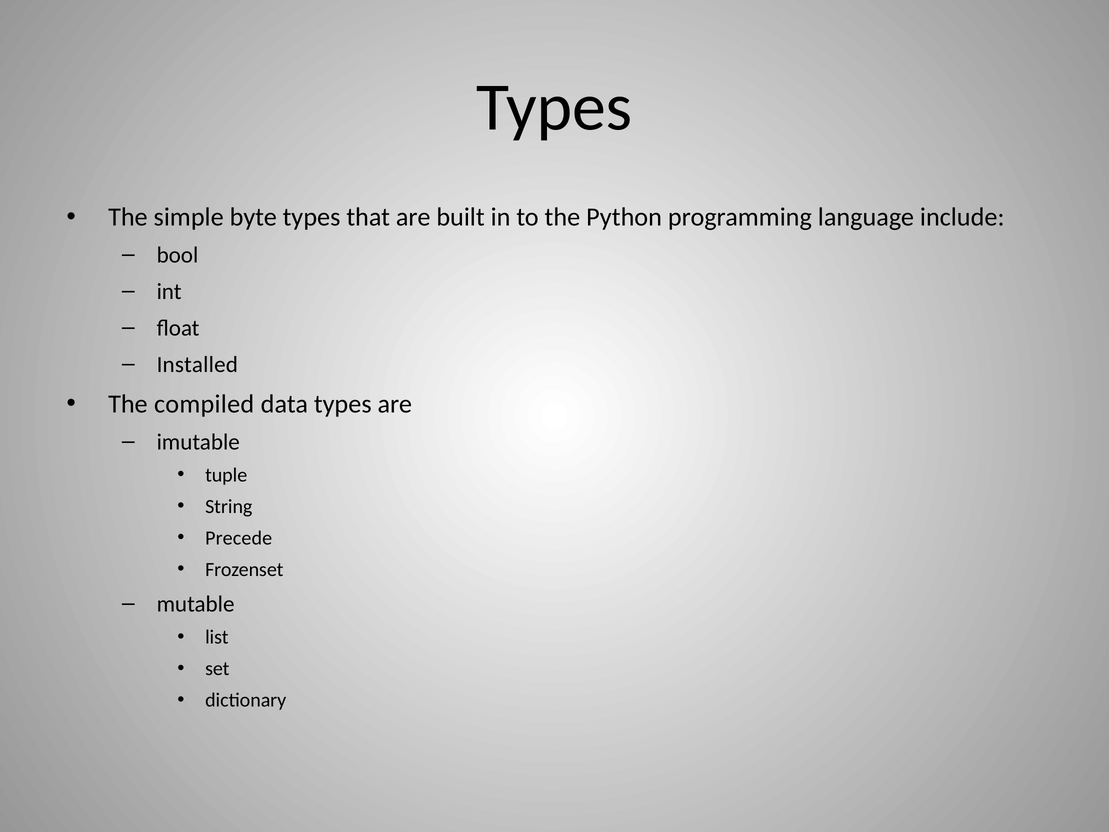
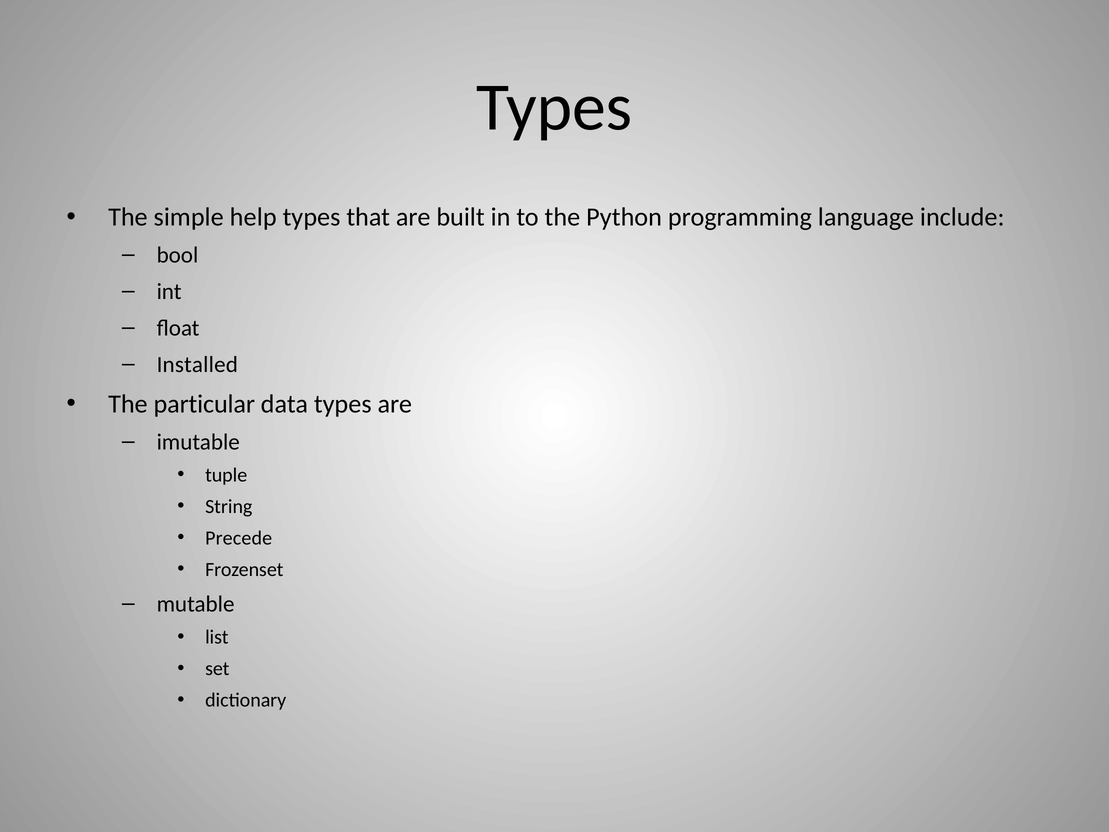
byte: byte -> help (253, 217)
compiled: compiled -> particular (204, 404)
